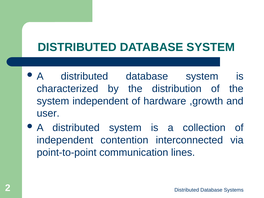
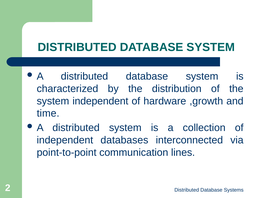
user: user -> time (48, 113)
contention: contention -> databases (124, 140)
